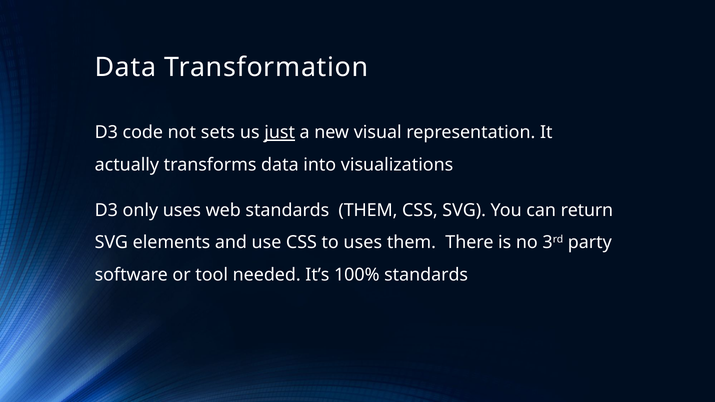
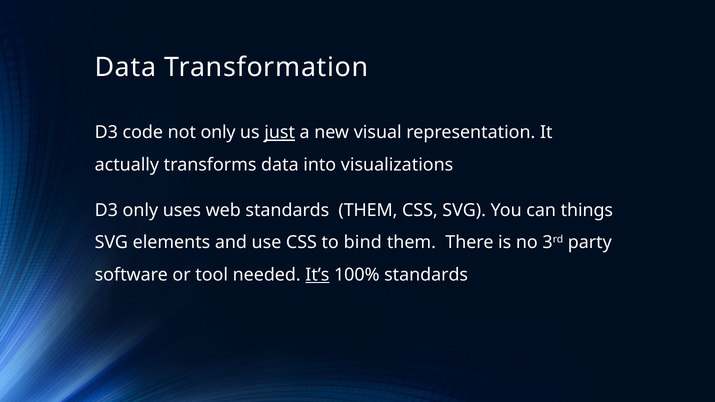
not sets: sets -> only (218, 133)
return: return -> things (587, 210)
to uses: uses -> bind (363, 243)
It’s underline: none -> present (317, 275)
